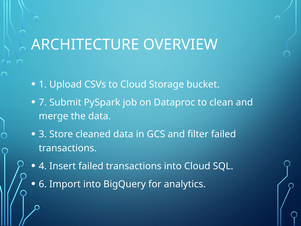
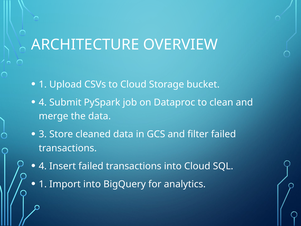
7: 7 -> 4 (43, 102)
6: 6 -> 1 (43, 184)
